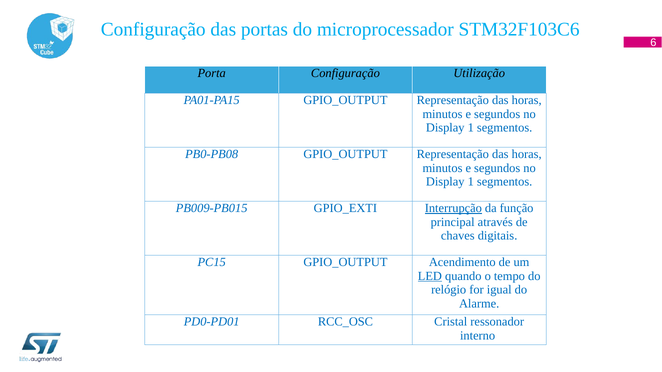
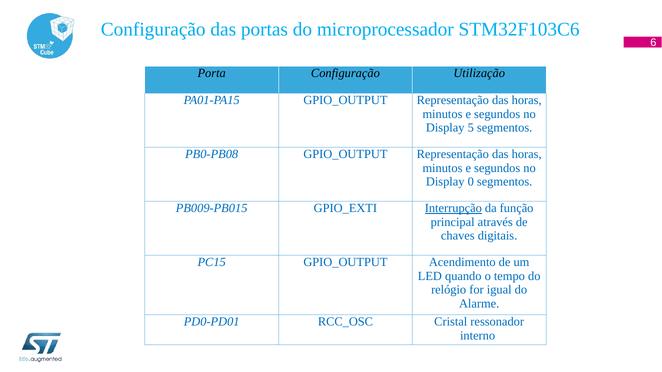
1: 1 -> 5 (471, 128)
1: 1 -> 0 (471, 182)
LED underline: present -> none (430, 277)
